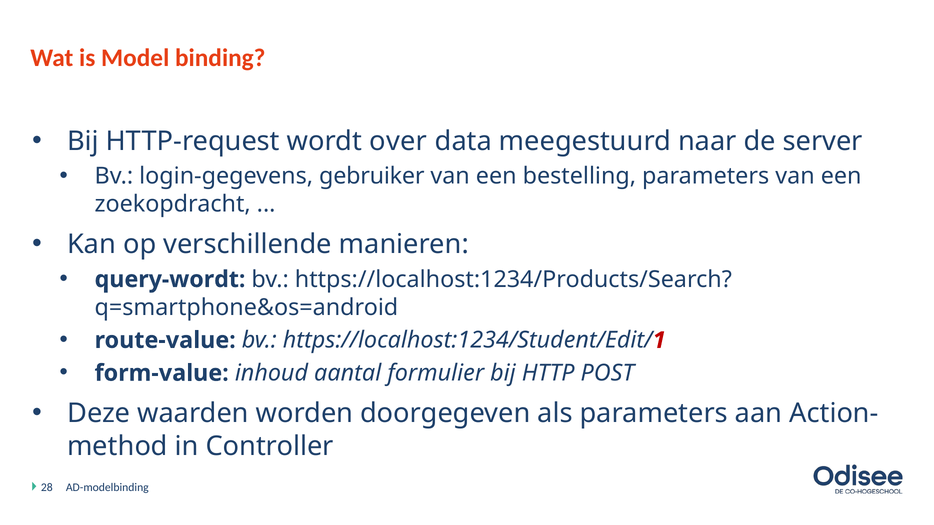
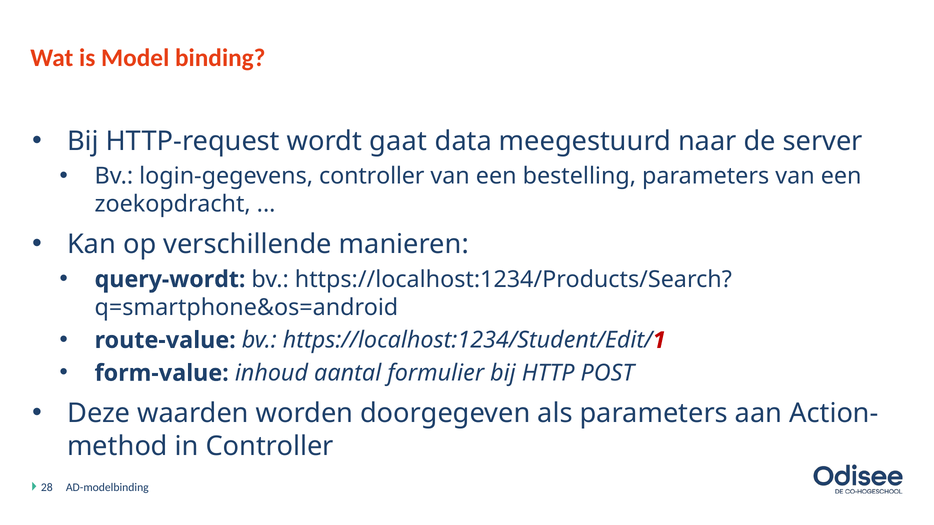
over: over -> gaat (398, 141)
login-gegevens gebruiker: gebruiker -> controller (372, 176)
